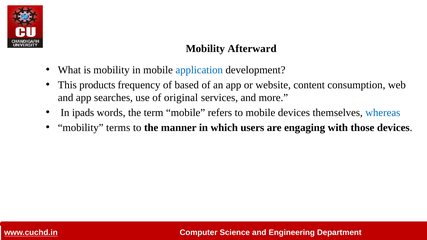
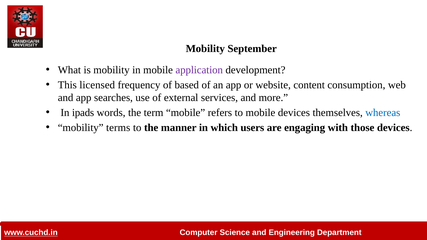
Afterward: Afterward -> September (252, 49)
application colour: blue -> purple (199, 70)
products: products -> licensed (97, 85)
original: original -> external (181, 98)
